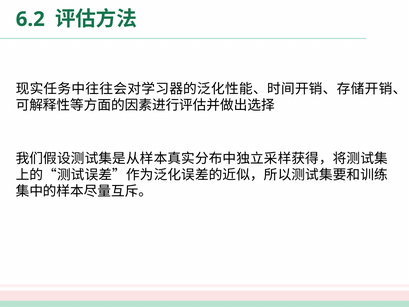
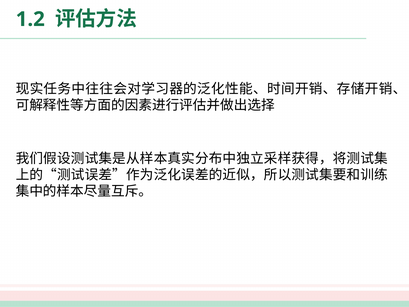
6.2: 6.2 -> 1.2 (30, 19)
